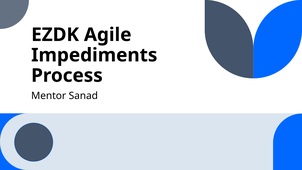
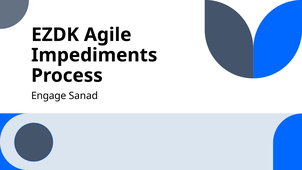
Mentor: Mentor -> Engage (49, 96)
